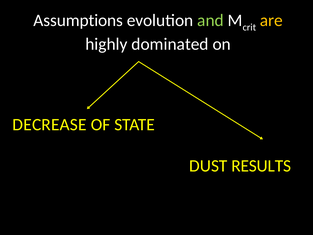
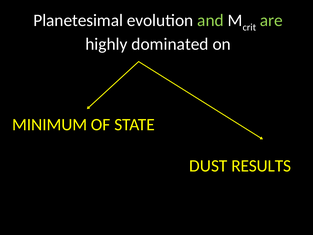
Assumptions: Assumptions -> Planetesimal (78, 20)
are colour: yellow -> light green (271, 20)
DECREASE: DECREASE -> MINIMUM (50, 125)
